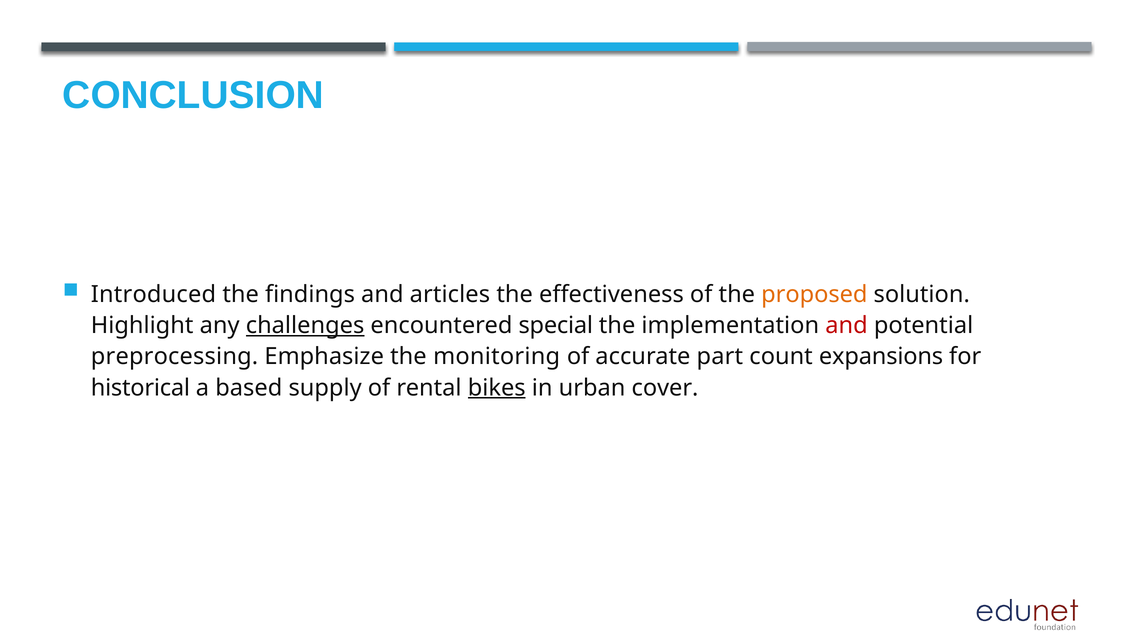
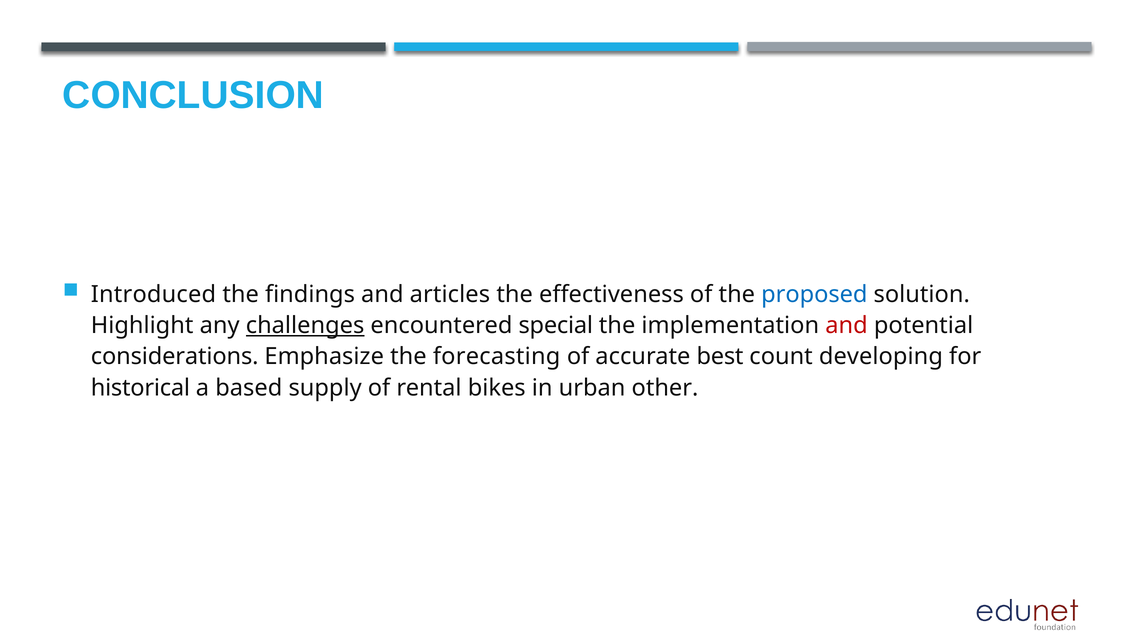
proposed colour: orange -> blue (814, 294)
preprocessing: preprocessing -> considerations (175, 357)
monitoring: monitoring -> forecasting (497, 357)
part: part -> best (720, 357)
expansions: expansions -> developing (881, 357)
bikes underline: present -> none (497, 388)
cover: cover -> other (665, 388)
